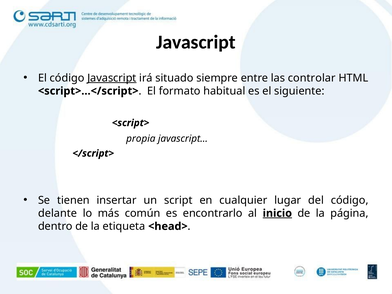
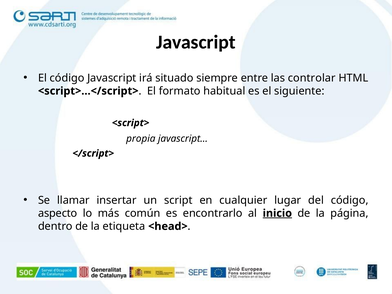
Javascript underline: present -> none (112, 78)
tienen: tienen -> llamar (73, 200)
delante: delante -> aspecto (58, 213)
